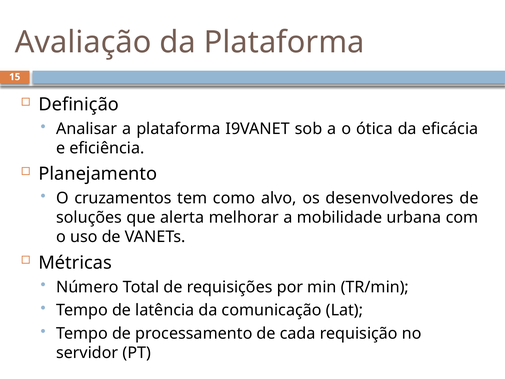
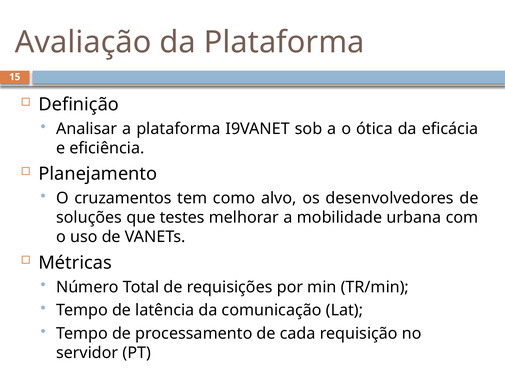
alerta: alerta -> testes (182, 217)
